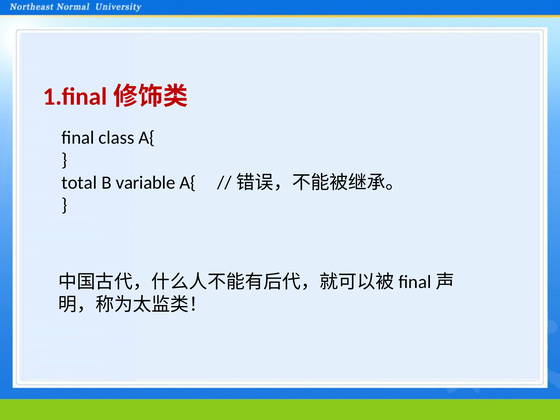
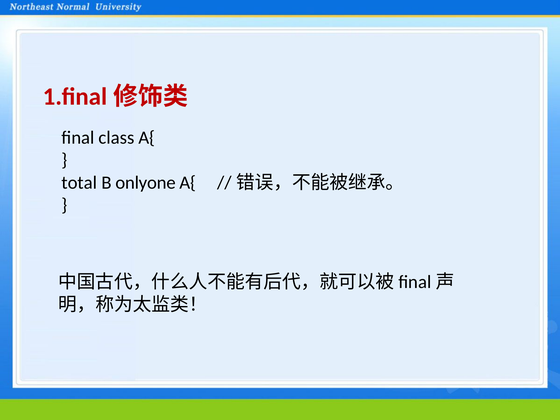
variable: variable -> onlyone (146, 183)
